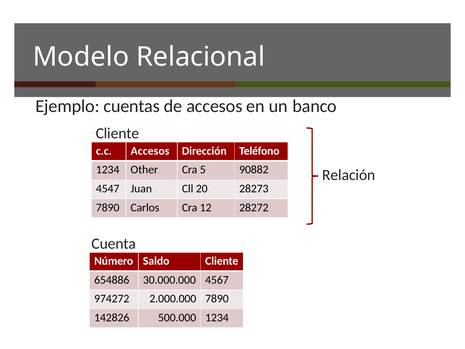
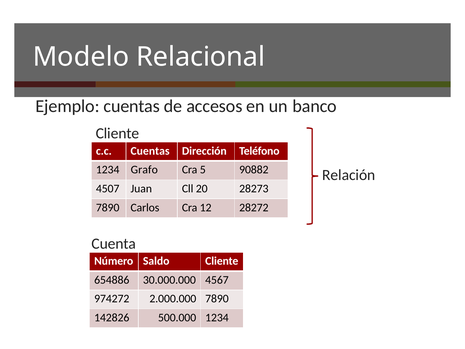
c.c Accesos: Accesos -> Cuentas (150, 151)
Other: Other -> Grafo (144, 170)
4547: 4547 -> 4507 (108, 188)
